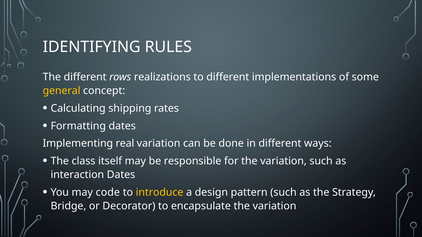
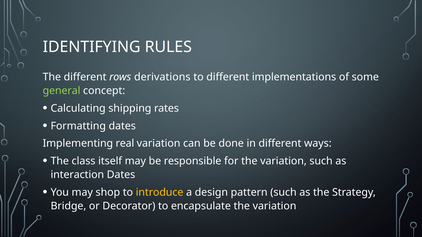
realizations: realizations -> derivations (162, 77)
general colour: yellow -> light green (62, 91)
code: code -> shop (108, 193)
